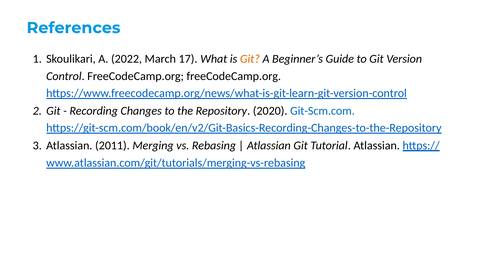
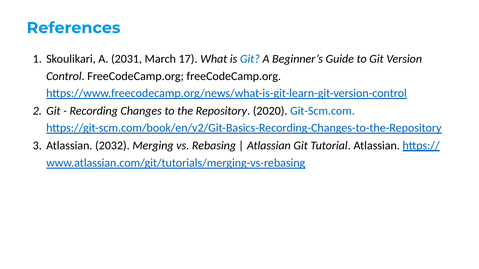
2022: 2022 -> 2031 (127, 59)
Git colour: orange -> blue (250, 59)
2011: 2011 -> 2032 (112, 146)
